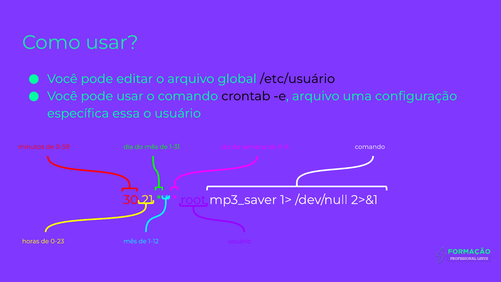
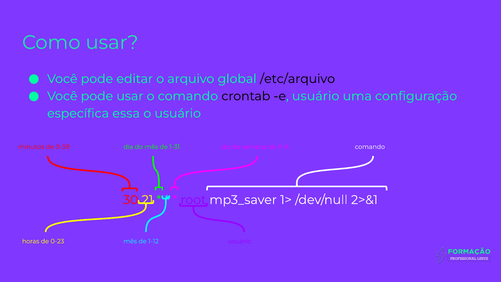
/etc/usuário: /etc/usuário -> /etc/arquivo (298, 79)
e arquivo: arquivo -> usuário (316, 96)
